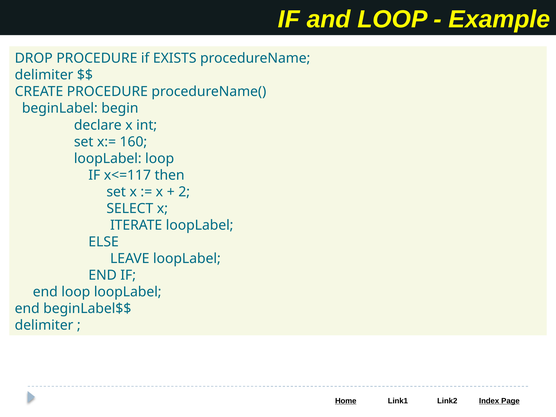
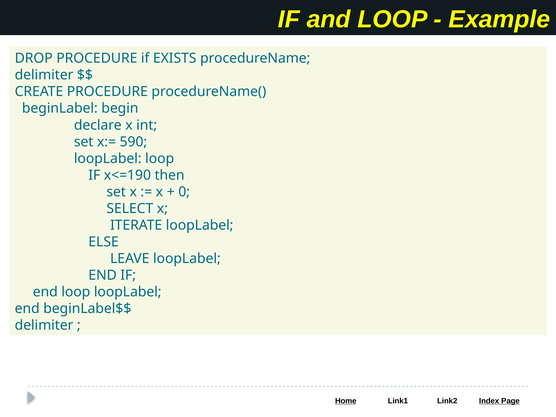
160: 160 -> 590 (133, 142)
x<=117: x<=117 -> x<=190 (127, 175)
2: 2 -> 0 (184, 192)
